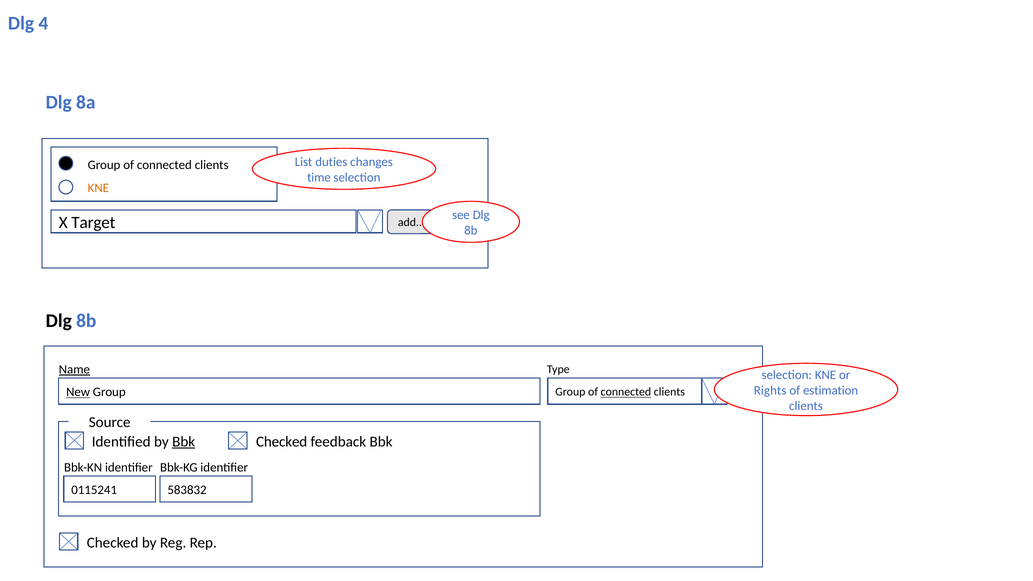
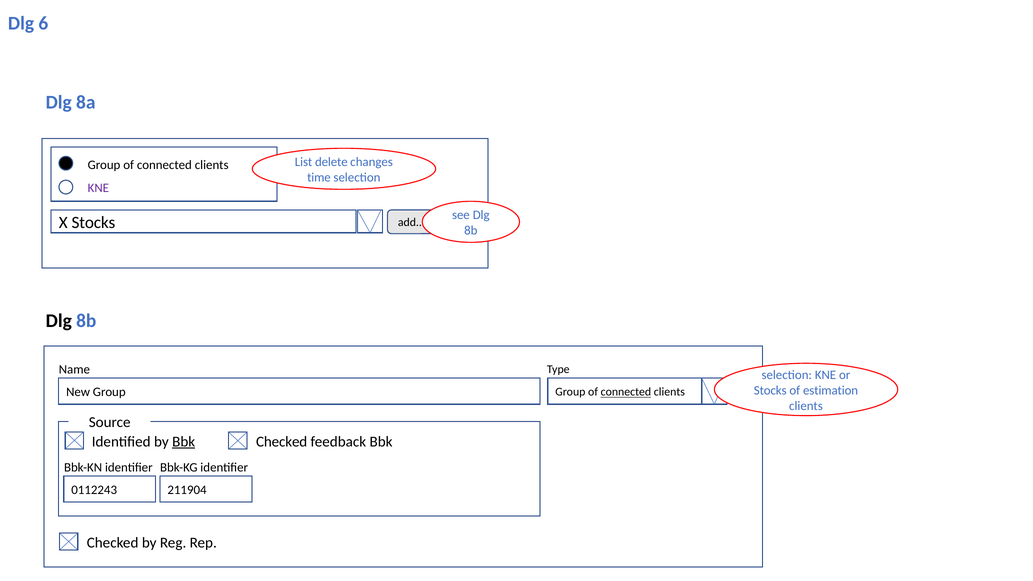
4: 4 -> 6 (43, 23)
duties: duties -> delete (331, 162)
KNE colour: orange -> purple (98, 188)
X Target: Target -> Stocks (93, 223)
Name underline: present -> none (74, 369)
Rights: Rights -> Stocks (770, 390)
New underline: present -> none (78, 392)
0115241: 0115241 -> 0112243 (94, 490)
583832: 583832 -> 211904 (187, 490)
